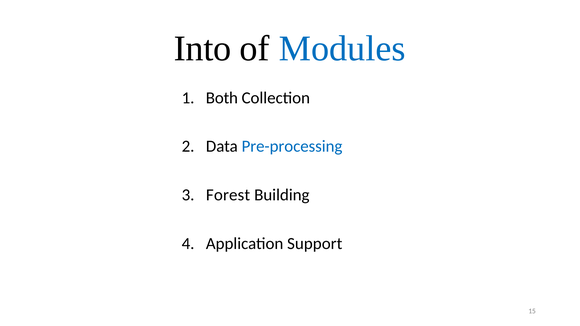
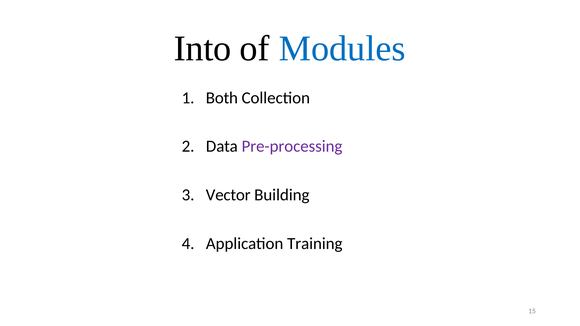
Pre-processing colour: blue -> purple (292, 147)
Forest: Forest -> Vector (228, 195)
Support: Support -> Training (315, 244)
